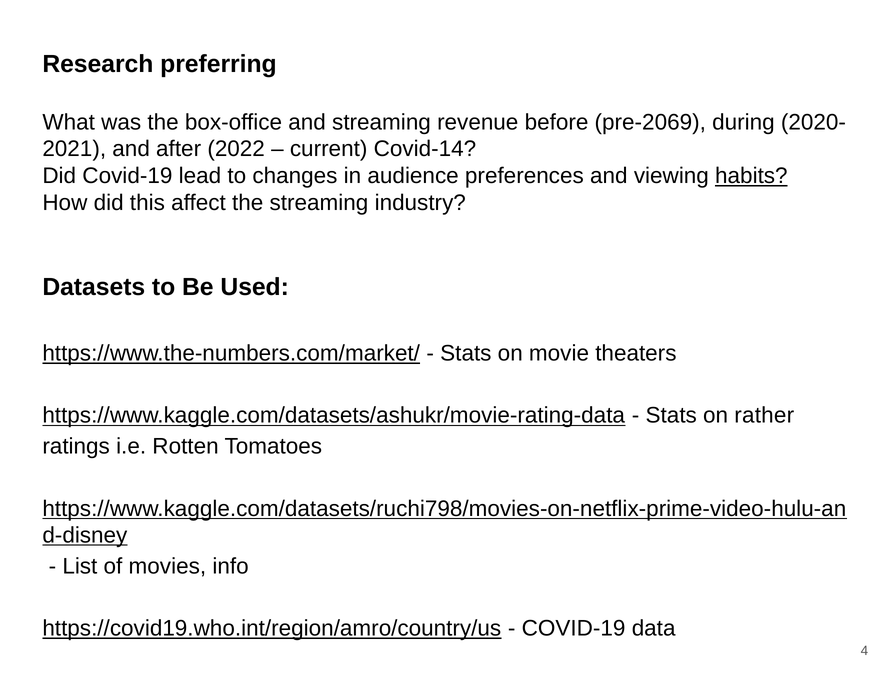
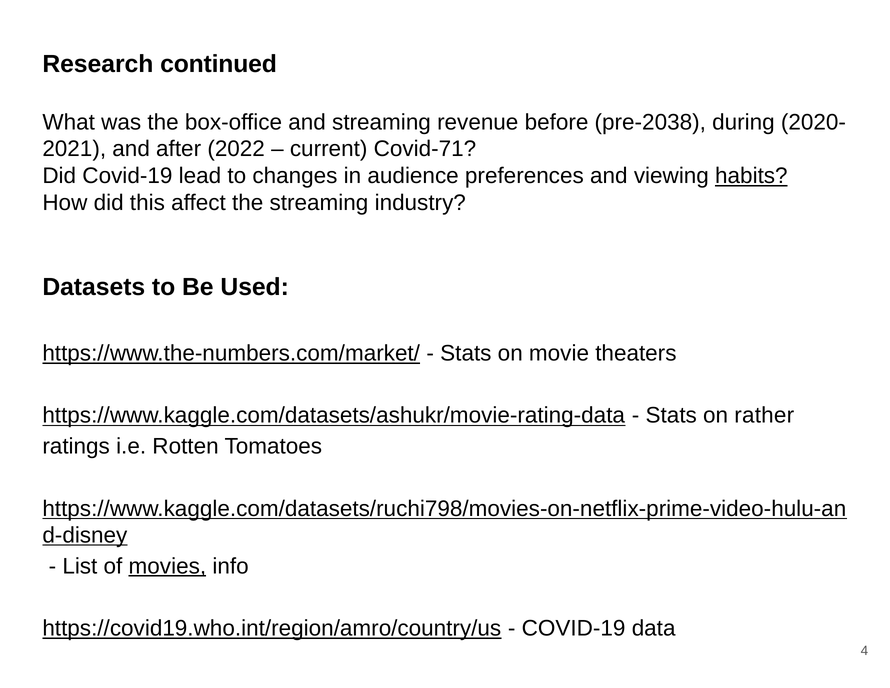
preferring: preferring -> continued (219, 64)
pre-2069: pre-2069 -> pre-2038 (650, 122)
Covid-14: Covid-14 -> Covid-71 (425, 149)
movies underline: none -> present (167, 566)
